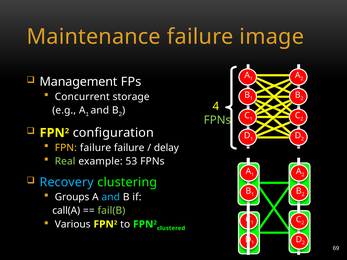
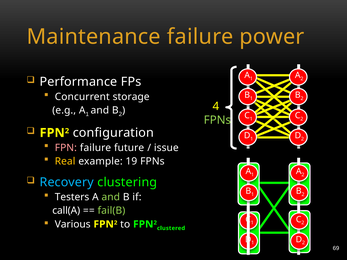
image: image -> power (272, 37)
Management: Management -> Performance (78, 82)
FPN colour: yellow -> pink (66, 148)
failure failure: failure -> future (129, 148)
delay: delay -> issue (166, 148)
Real colour: light green -> yellow (65, 161)
53: 53 -> 19 (131, 161)
Groups: Groups -> Testers (72, 197)
and colour: light blue -> light green (111, 197)
